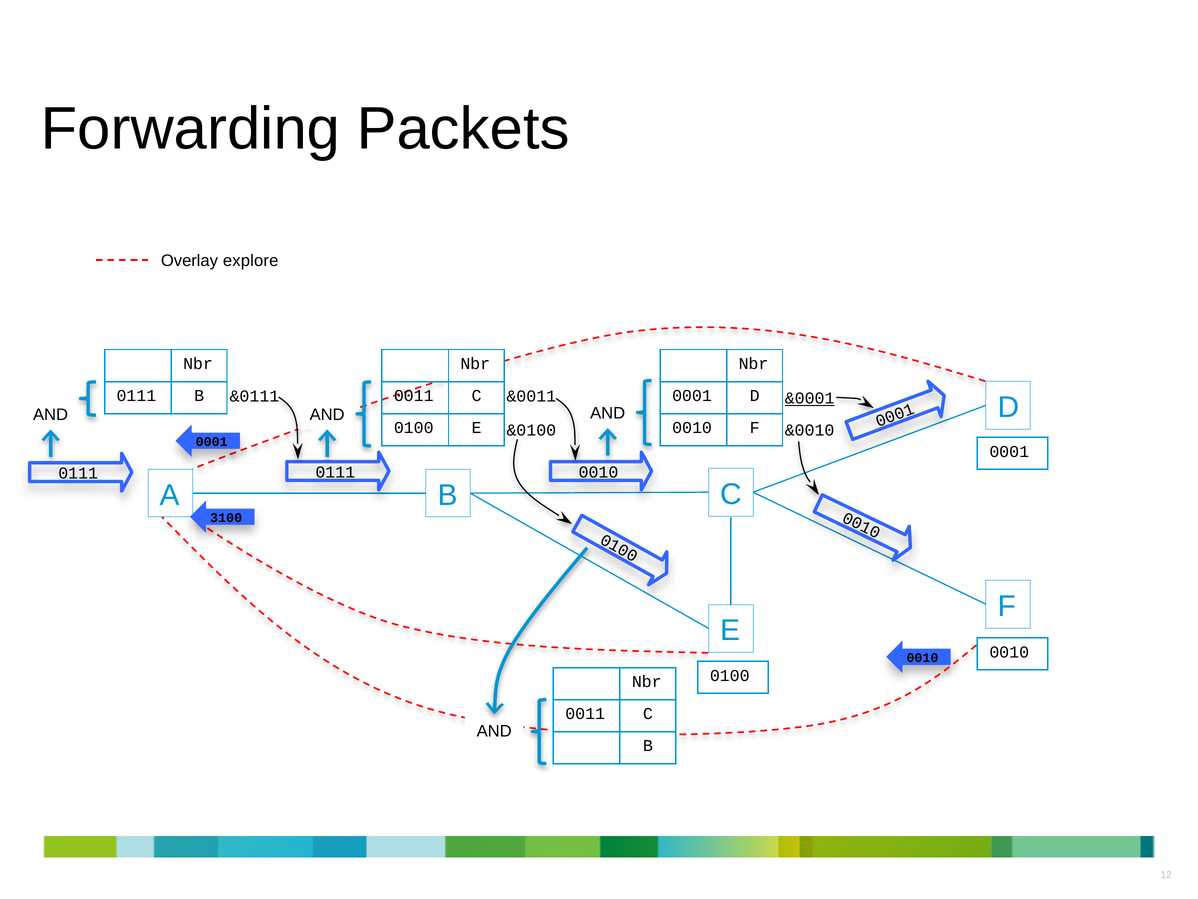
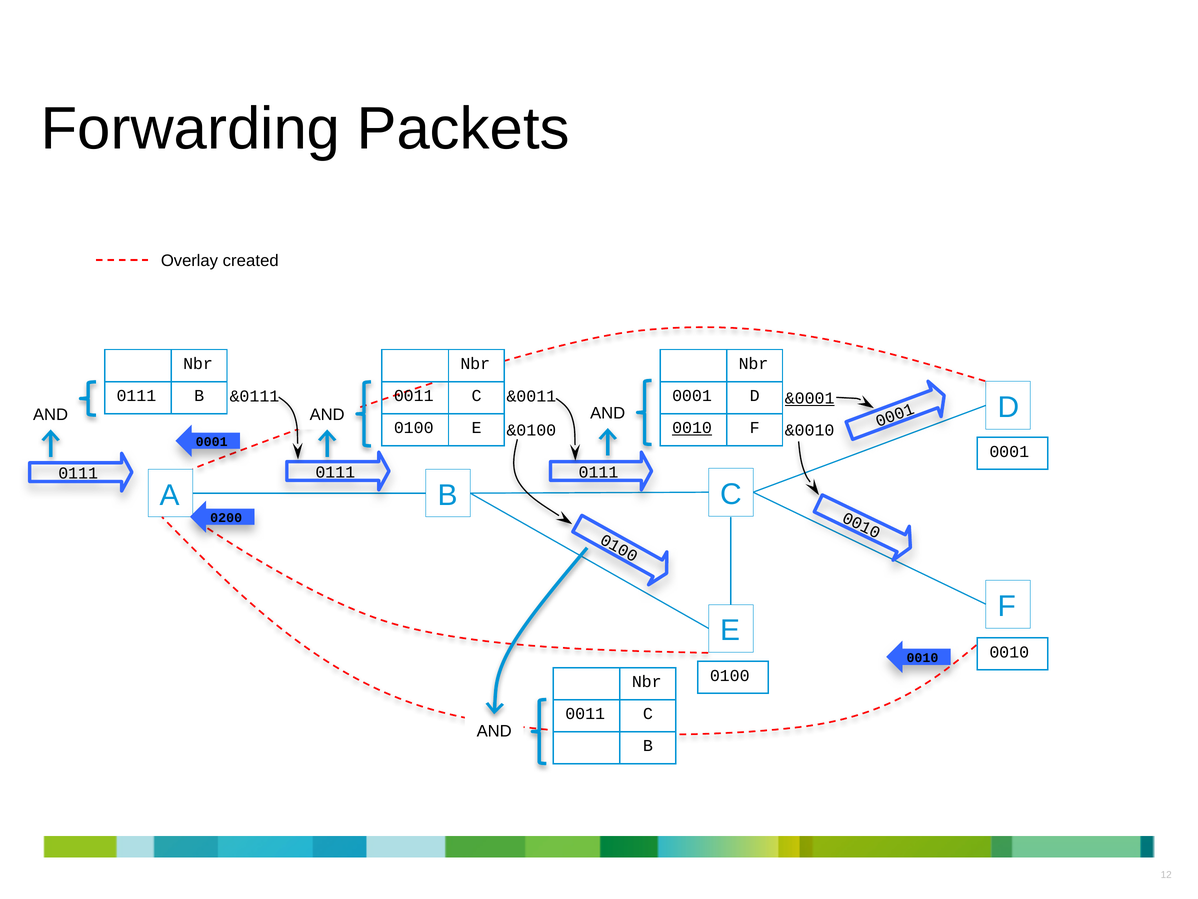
explore: explore -> created (251, 261)
0010 underline: none -> present (692, 428)
0010: 0010 -> 0111 (598, 472)
3100: 3100 -> 0200 (226, 517)
